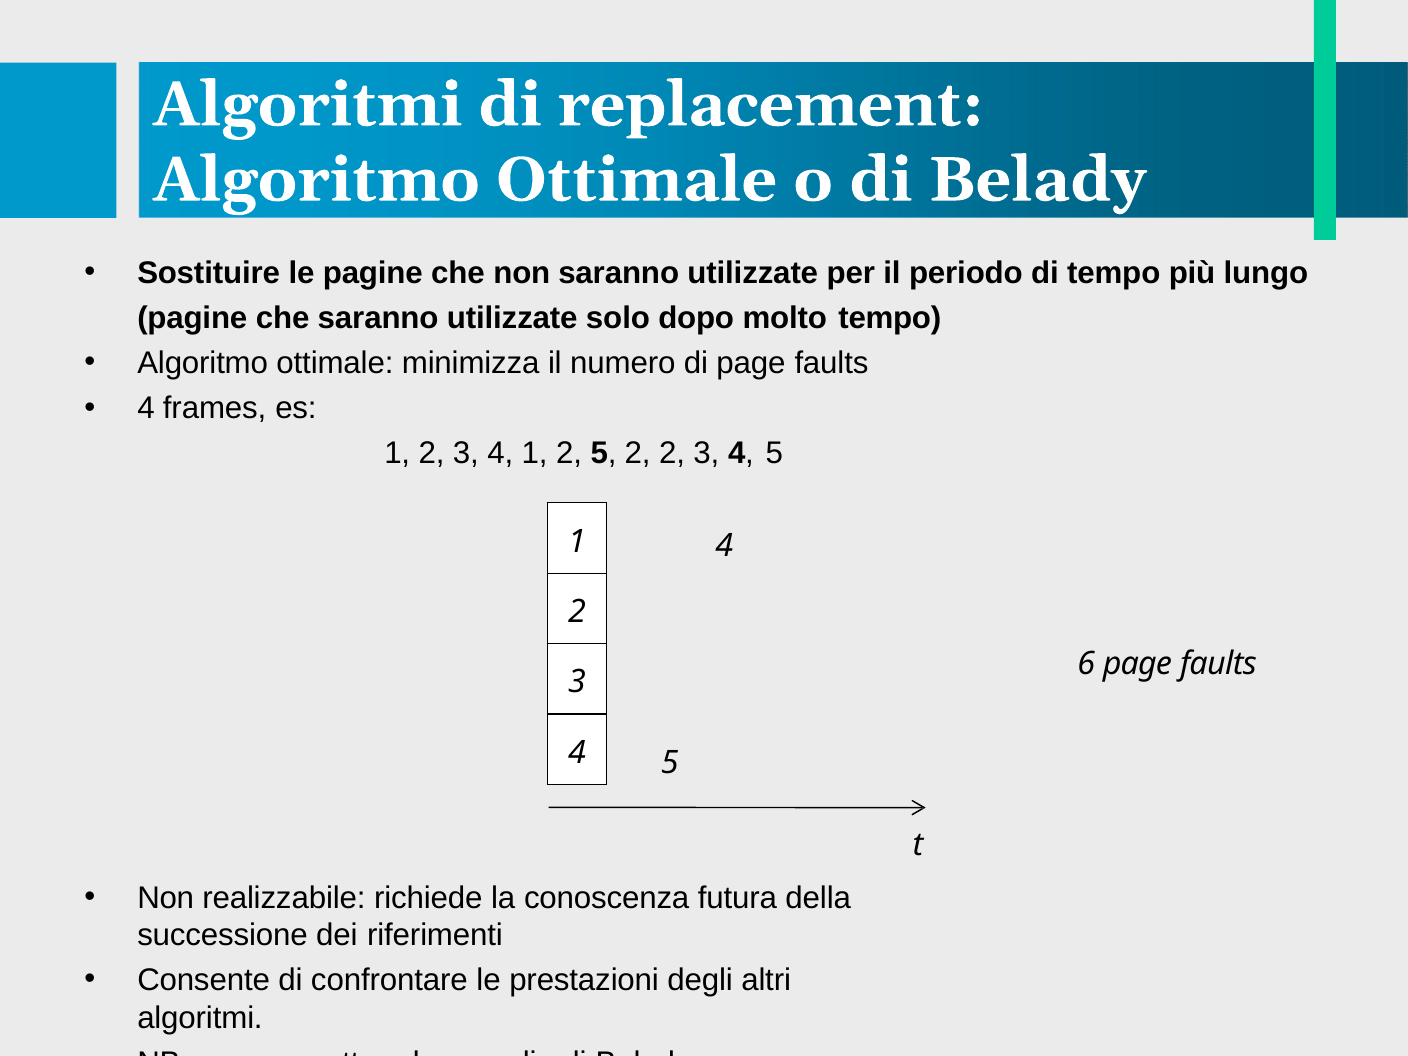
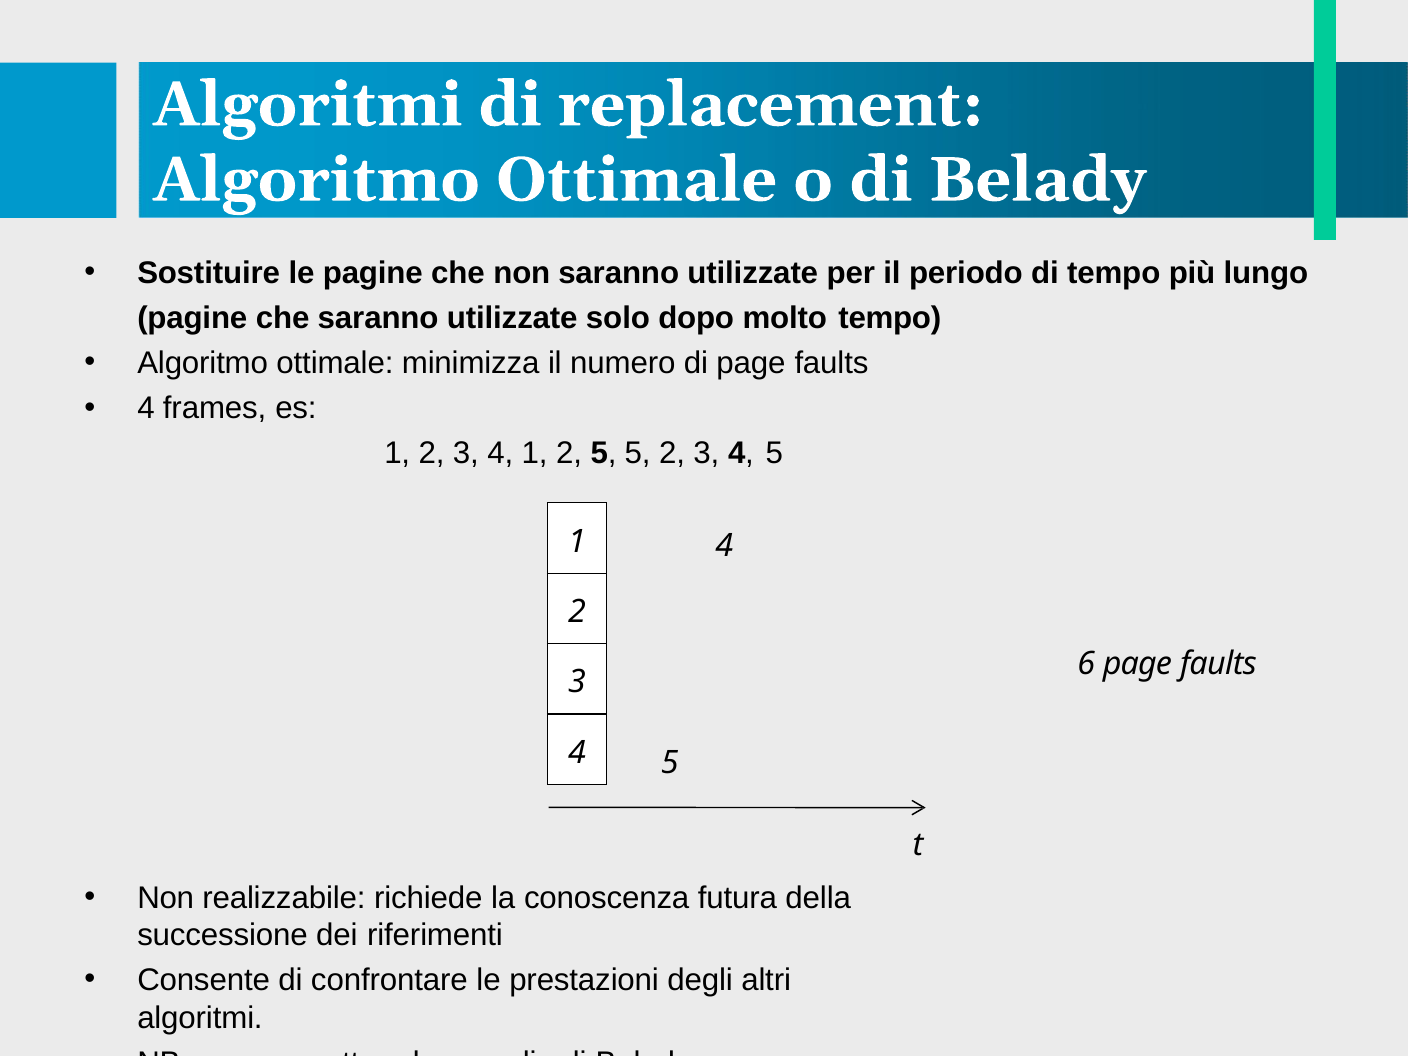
5 2: 2 -> 5 (638, 454)
